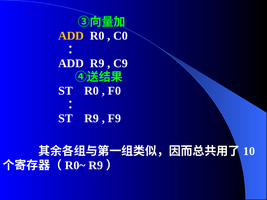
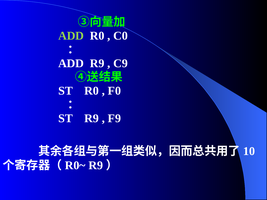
ADD colour: yellow -> light green (71, 36)
